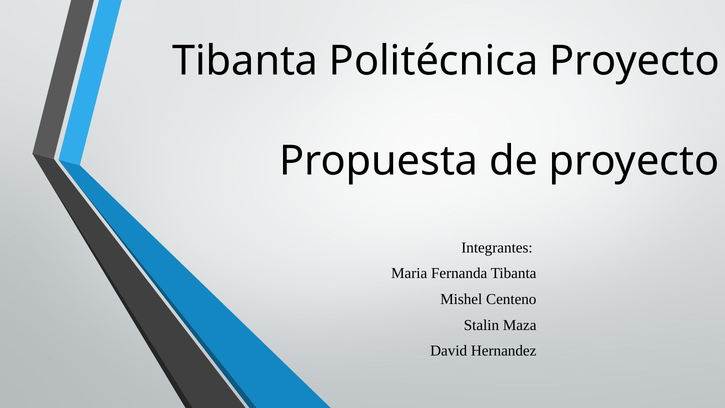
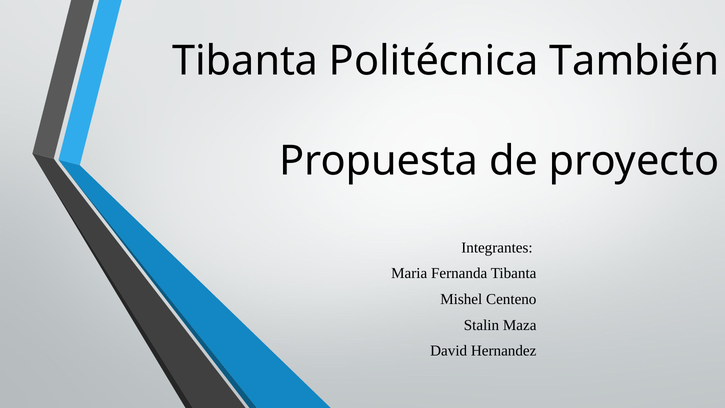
Politécnica Proyecto: Proyecto -> También (634, 61)
